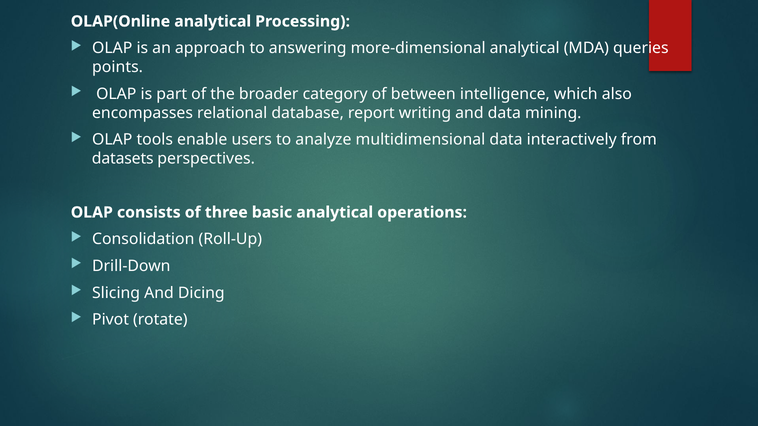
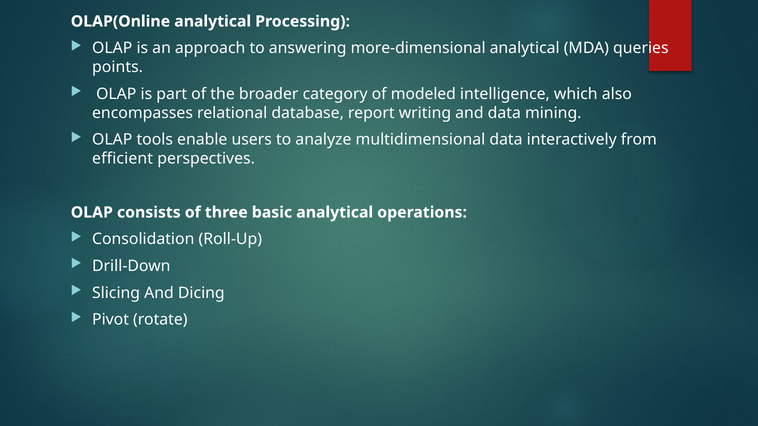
between: between -> modeled (423, 94)
datasets: datasets -> efficient (123, 159)
